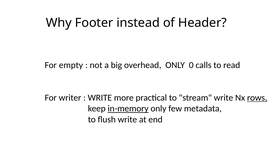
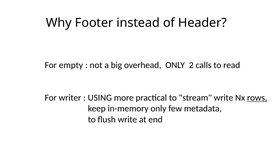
0: 0 -> 2 (191, 65)
WRITE: WRITE -> USING (100, 98)
in-memory underline: present -> none (128, 109)
